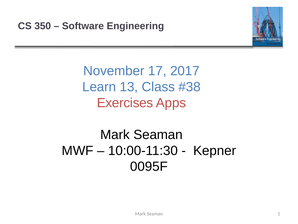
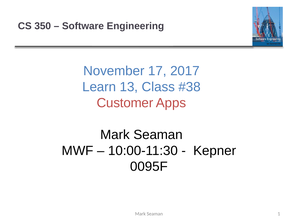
Exercises: Exercises -> Customer (125, 103)
